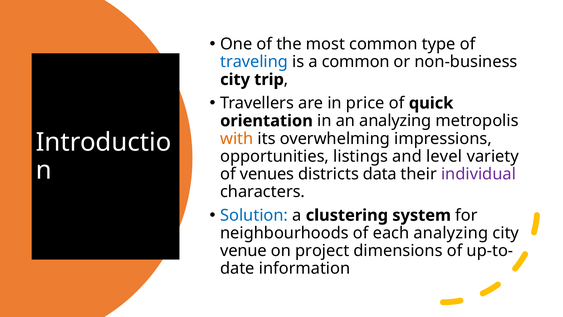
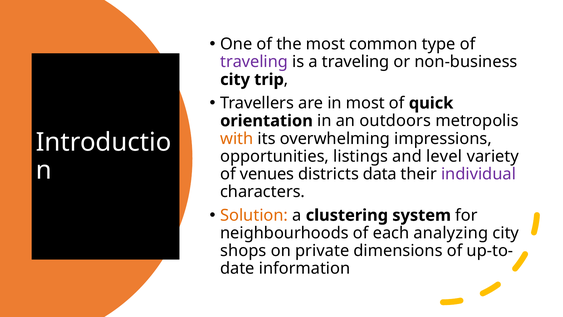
traveling colour: blue -> purple (254, 62)
a common: common -> traveling (356, 62)
in price: price -> most (365, 103)
an analyzing: analyzing -> outdoors (395, 121)
Solution colour: blue -> orange (254, 215)
venue: venue -> shops (243, 251)
project: project -> private (322, 251)
